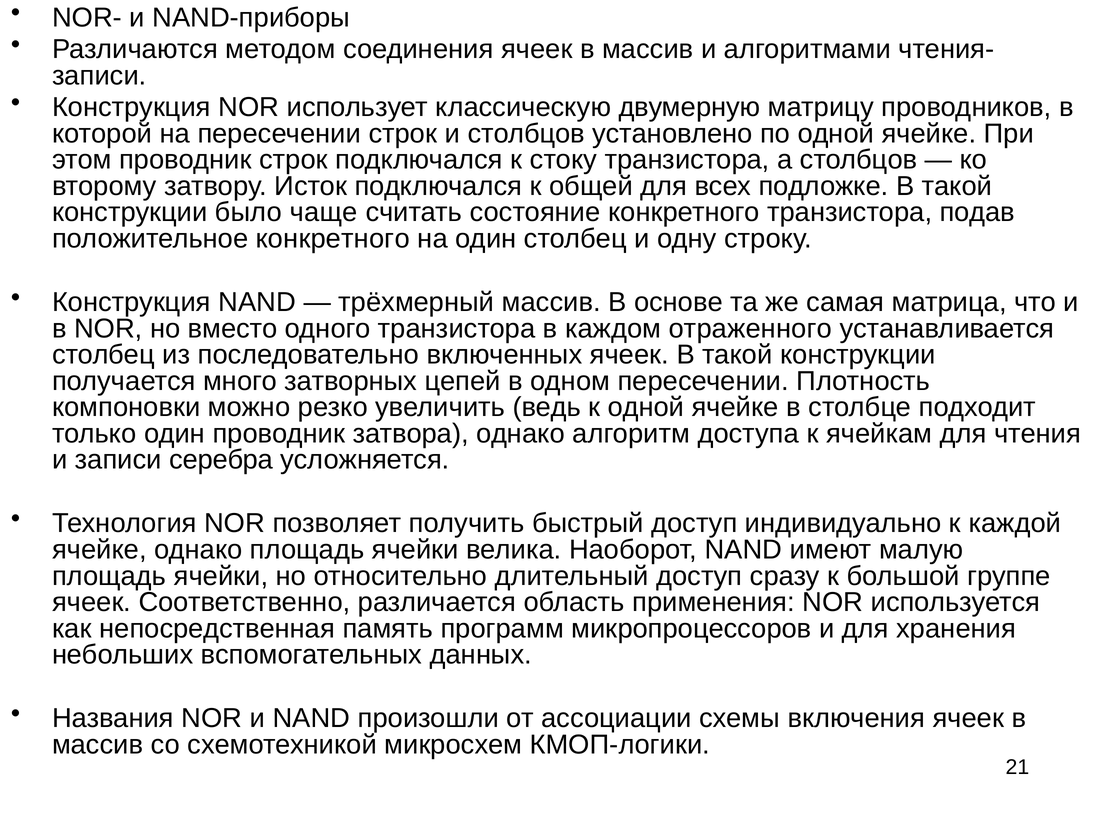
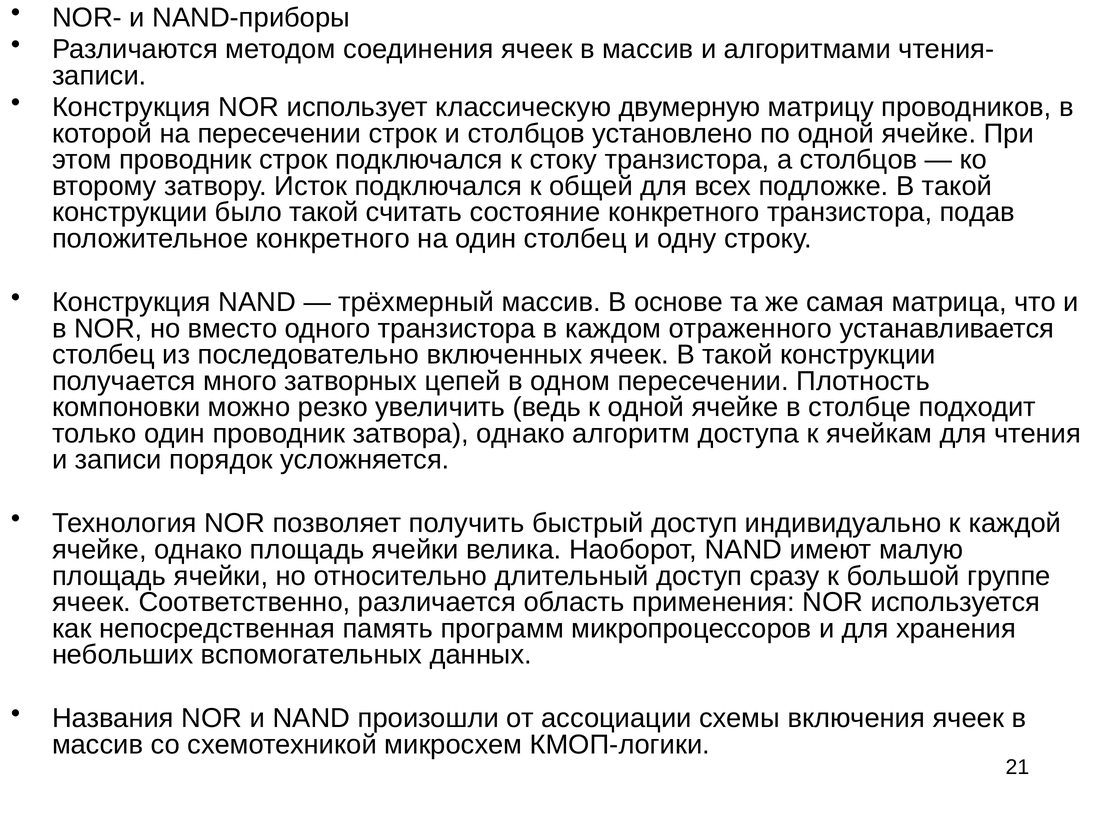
было чаще: чаще -> такой (324, 213)
серебра: серебра -> порядок (221, 460)
